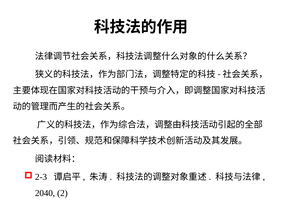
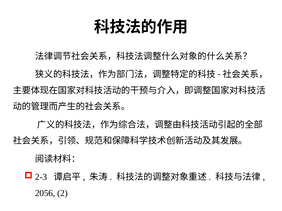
2040: 2040 -> 2056 (45, 193)
